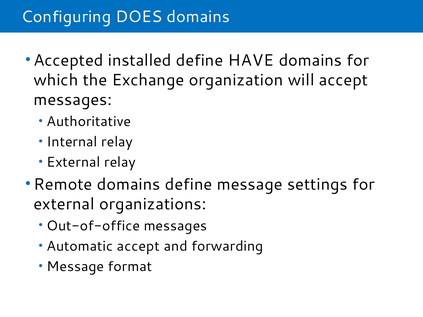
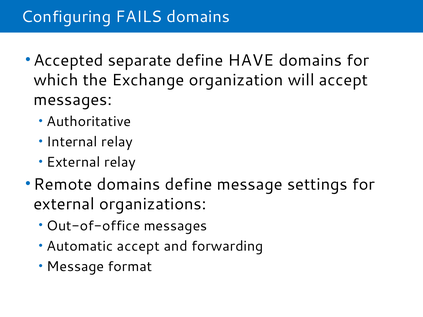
DOES: DOES -> FAILS (139, 17)
installed: installed -> separate (140, 60)
